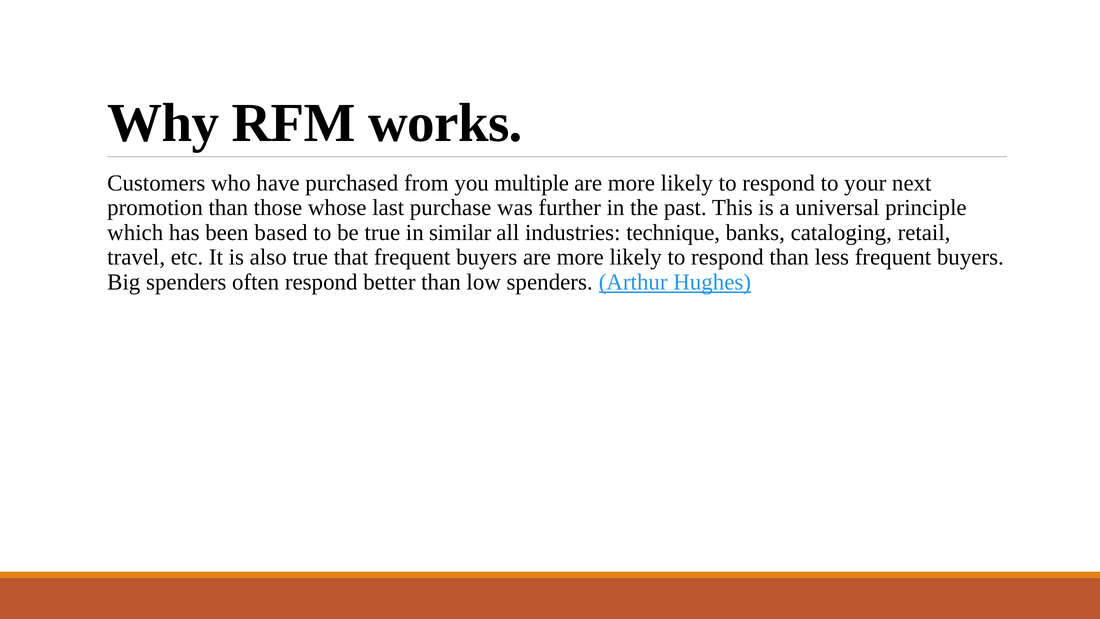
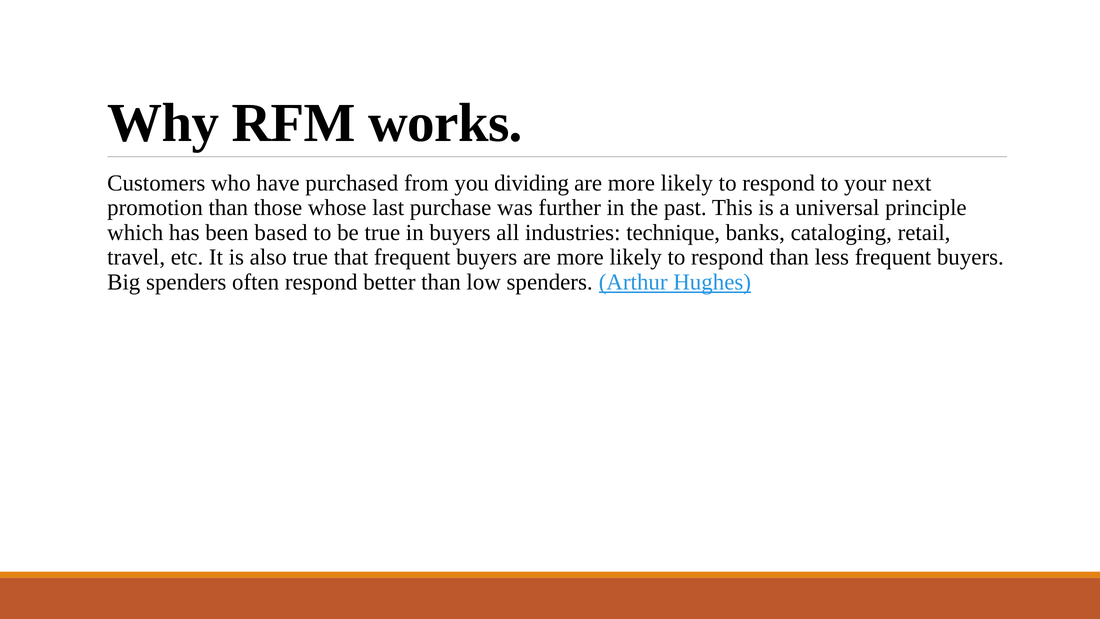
multiple: multiple -> dividing (532, 183)
in similar: similar -> buyers (460, 232)
